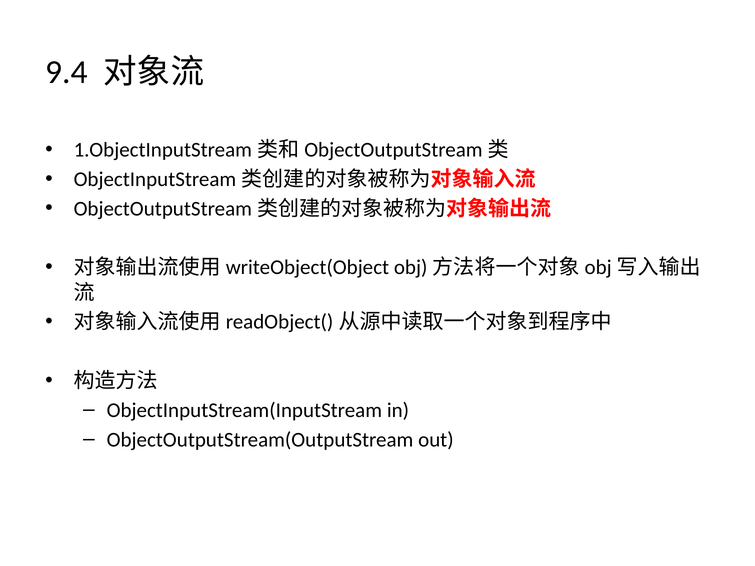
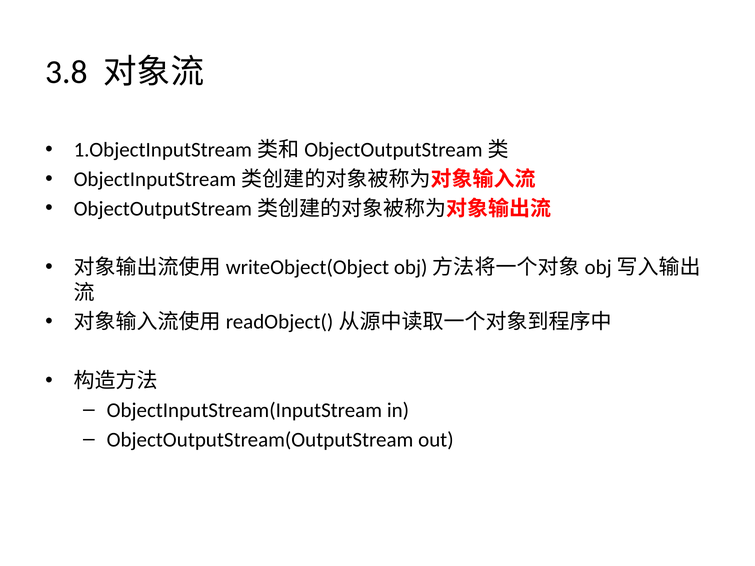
9.4: 9.4 -> 3.8 (66, 72)
